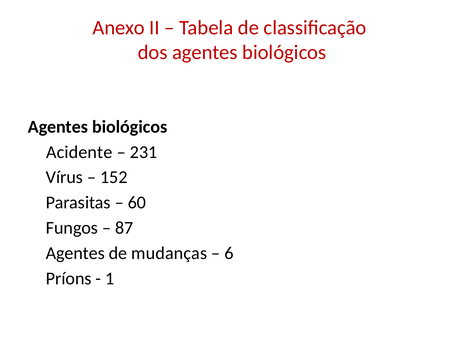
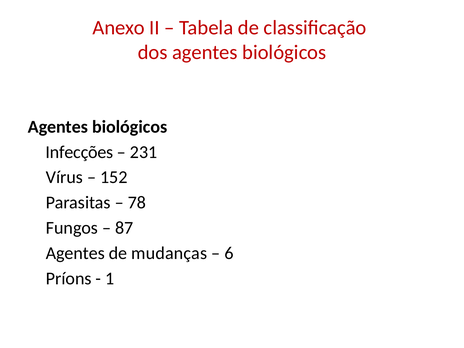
Acidente: Acidente -> Infecções (79, 152)
60: 60 -> 78 (137, 203)
